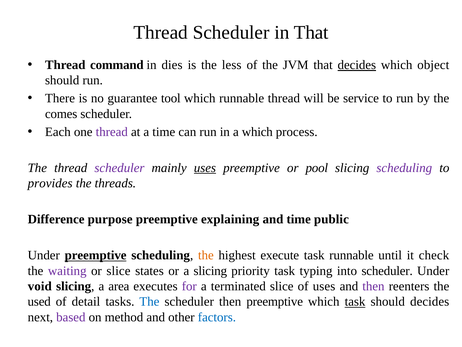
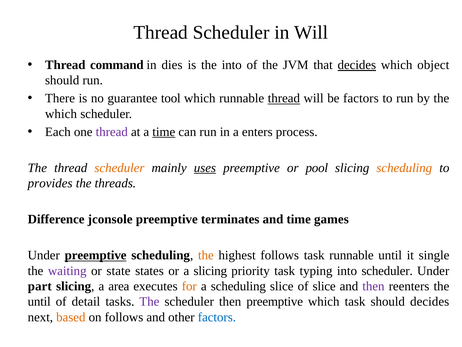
in That: That -> Will (311, 33)
the less: less -> into (232, 65)
thread underline: none -> present (284, 98)
be service: service -> factors (361, 98)
comes: comes -> which (61, 114)
time underline: none -> present (164, 132)
a which: which -> enters (257, 132)
scheduler colour: purple -> orange (119, 168)
scheduling colour: purple -> orange (404, 168)
purpose: purpose -> jconsole (110, 219)
explaining: explaining -> terminates (230, 219)
public: public -> games (331, 219)
highest execute: execute -> follows (280, 255)
check: check -> single (434, 255)
or slice: slice -> state (118, 270)
void: void -> part (40, 286)
for colour: purple -> orange (189, 286)
a terminated: terminated -> scheduling (238, 286)
of uses: uses -> slice (324, 286)
used: used -> until (39, 301)
The colour: blue -> purple (149, 301)
task underline: present -> none (355, 301)
based colour: purple -> orange (71, 317)
on method: method -> follows (124, 317)
